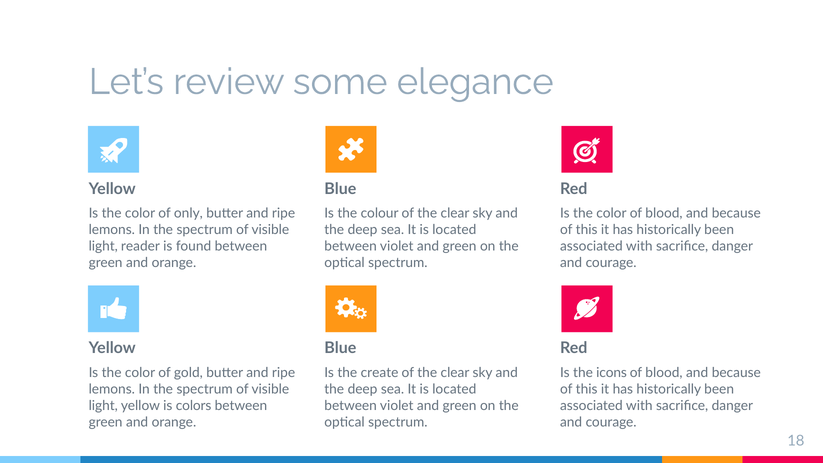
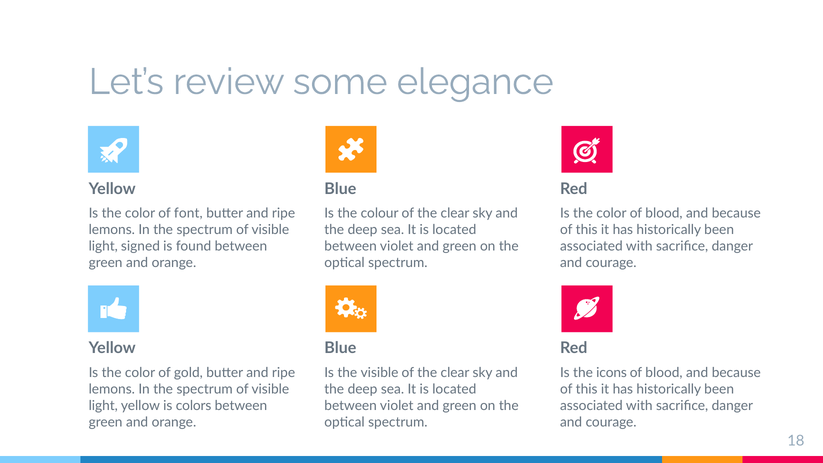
only: only -> font (188, 213)
reader: reader -> signed (140, 246)
the create: create -> visible (380, 373)
